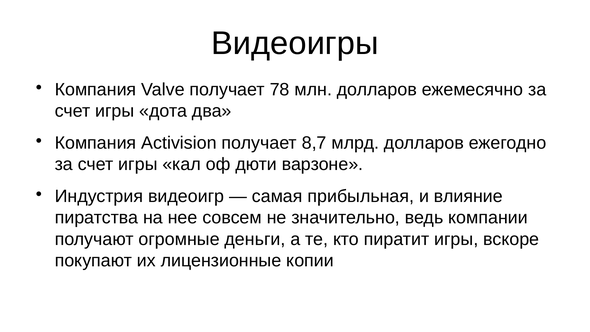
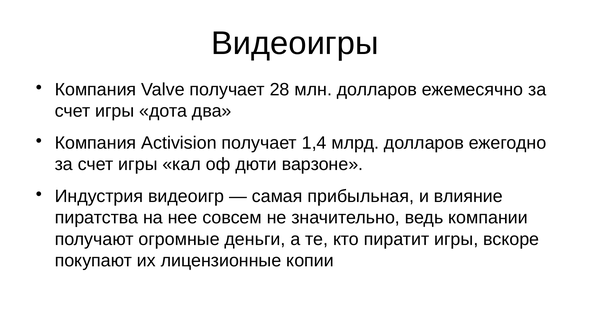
78: 78 -> 28 (280, 90)
8,7: 8,7 -> 1,4 (314, 143)
